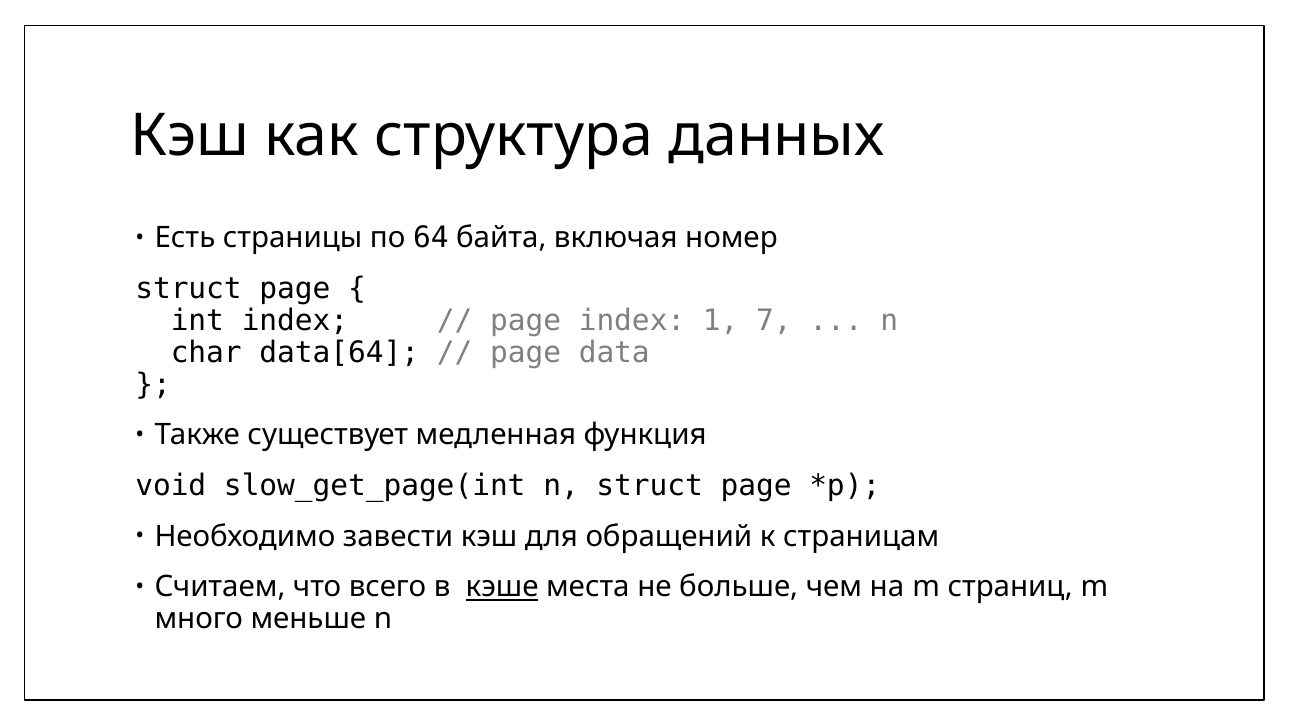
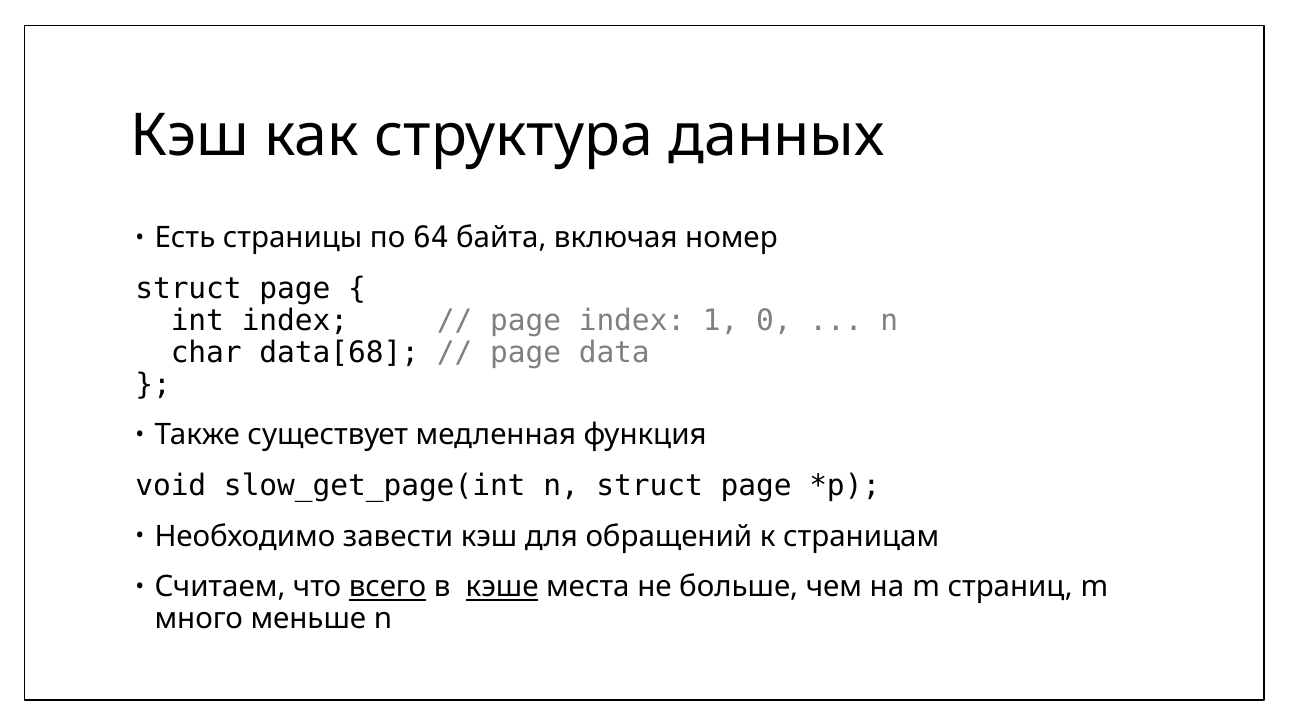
7: 7 -> 0 (774, 321)
data[64: data[64 -> data[68 (339, 352)
всего underline: none -> present (388, 587)
